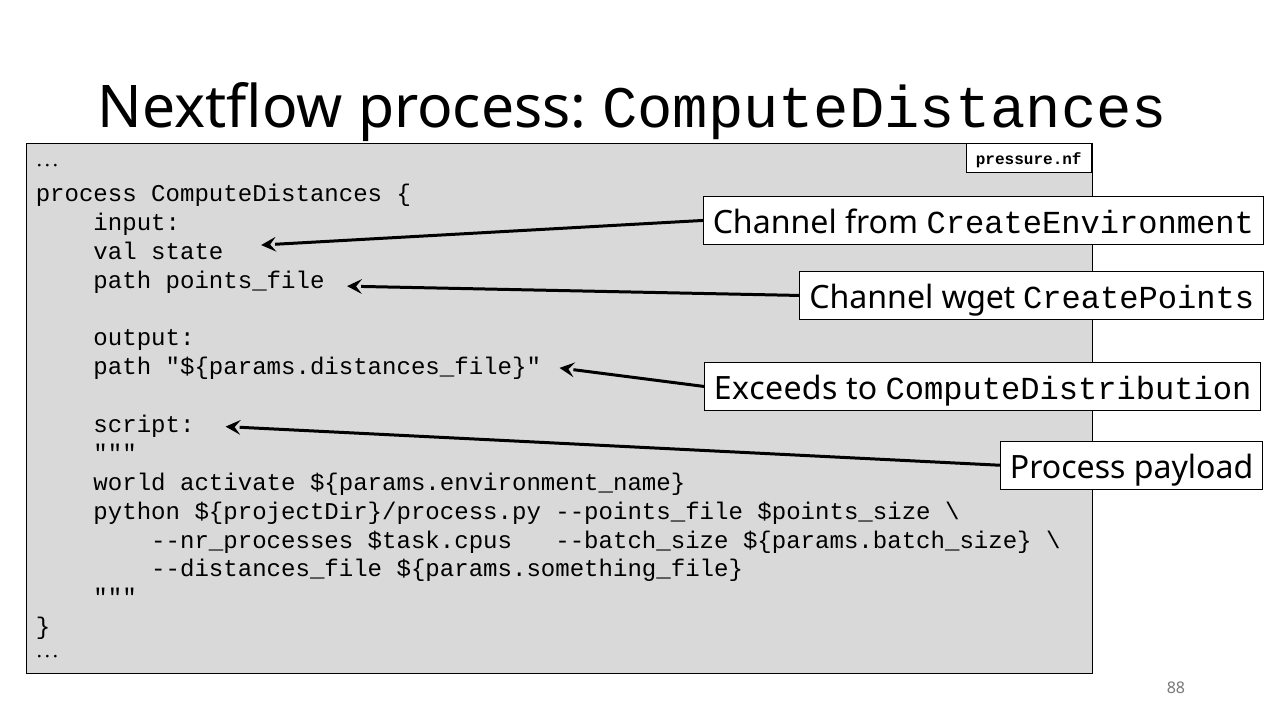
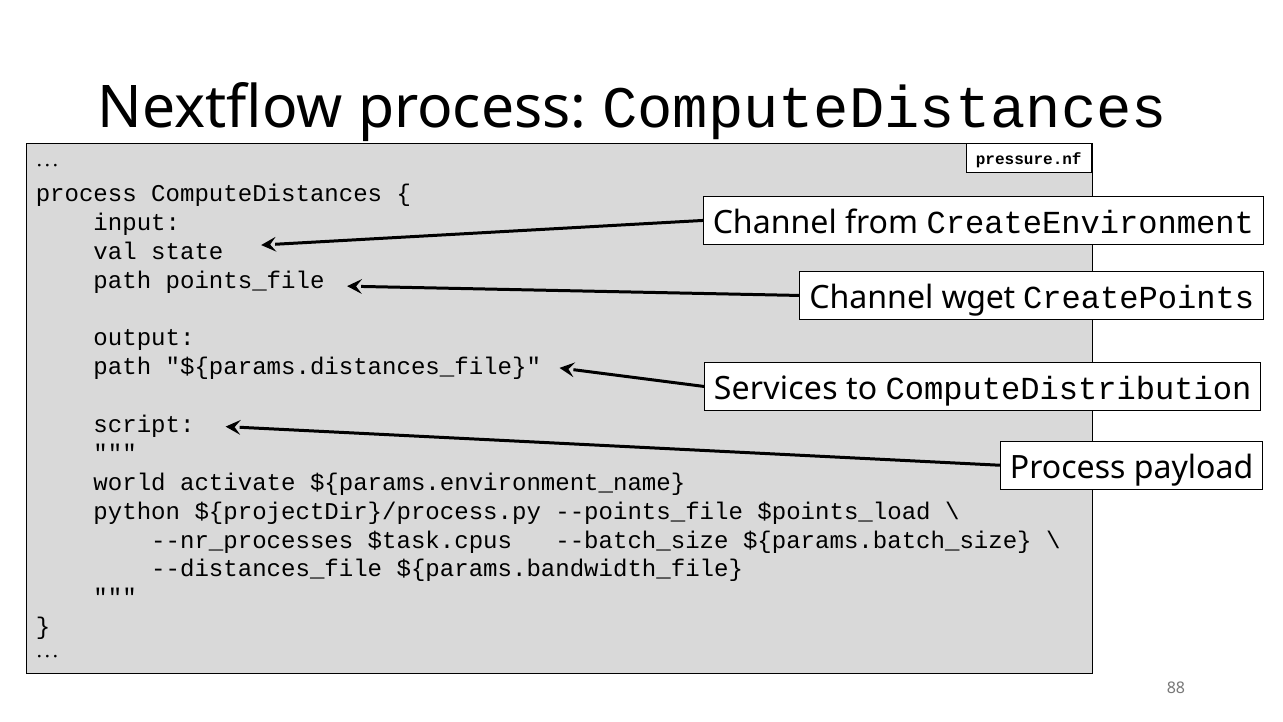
Exceeds: Exceeds -> Services (776, 389)
$points_size: $points_size -> $points_load (844, 511)
${params.something_file: ${params.something_file -> ${params.bandwidth_file (570, 569)
